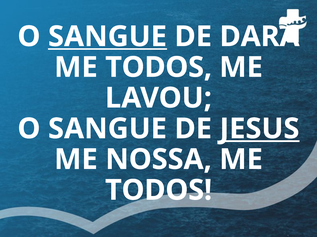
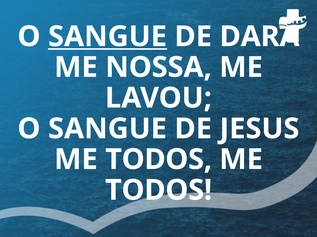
TODOS: TODOS -> NOSSA (159, 67)
JESUS underline: present -> none (259, 129)
NOSSA: NOSSA -> TODOS (159, 160)
